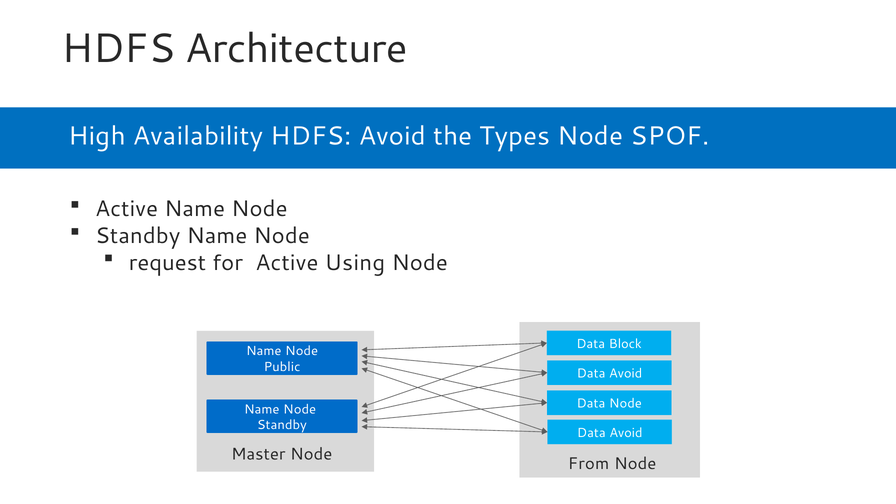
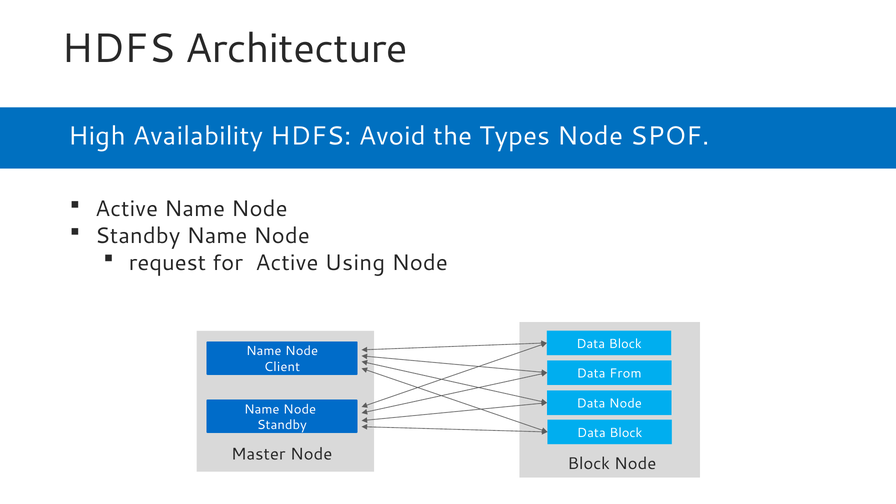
Public: Public -> Client (282, 367)
Avoid: Avoid -> From (625, 374)
Avoid: Avoid -> Block (626, 433)
From: From -> Block (589, 464)
